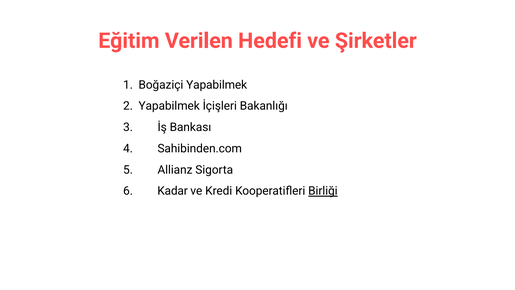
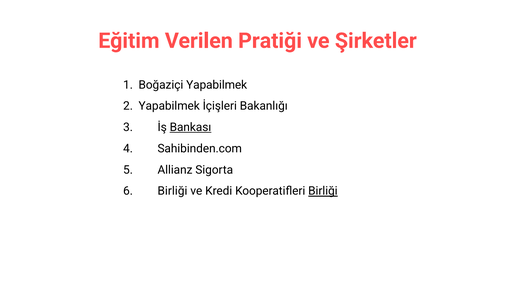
Hedefi: Hedefi -> Pratiği (270, 41)
Bankası underline: none -> present (190, 127)
Kadar: Kadar -> Birliği (172, 191)
